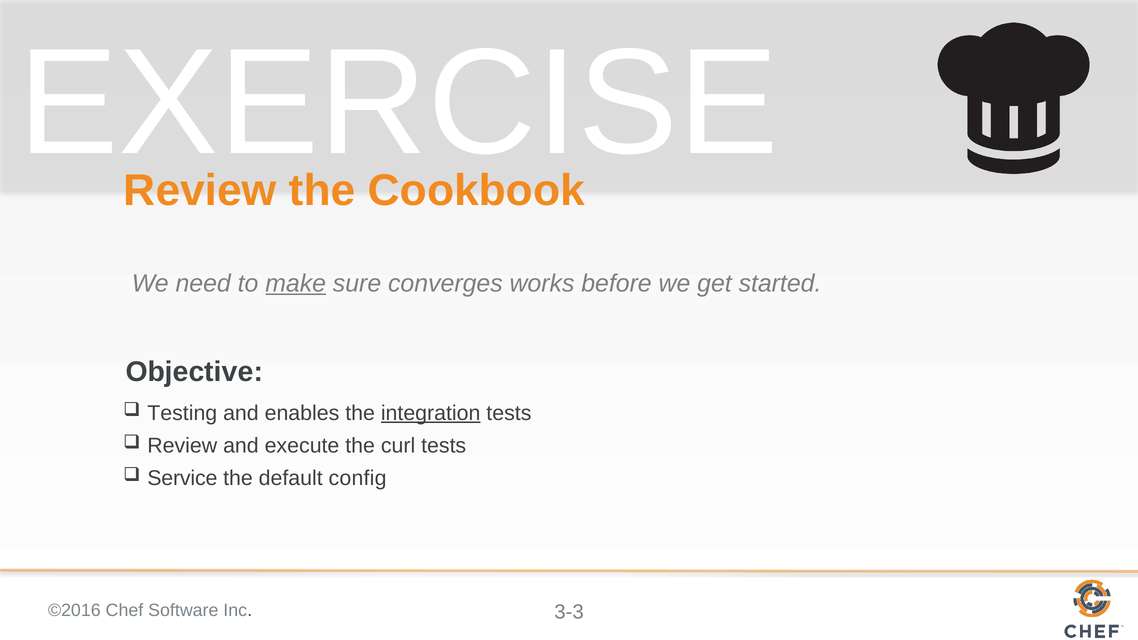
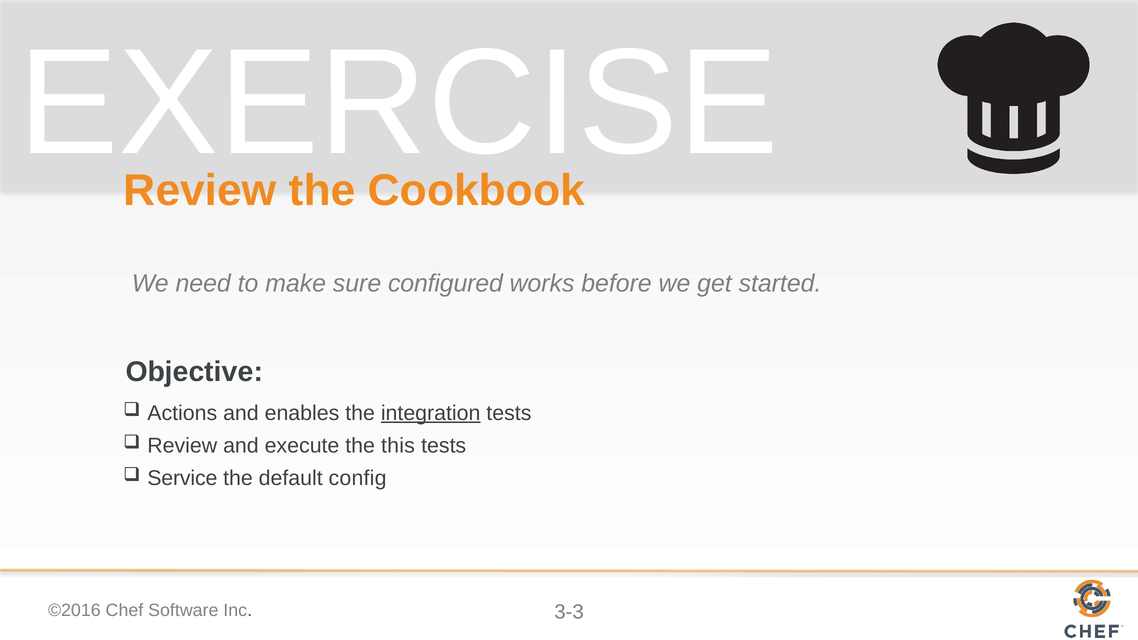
make underline: present -> none (296, 283)
converges: converges -> configured (445, 283)
Testing: Testing -> Actions (182, 413)
curl: curl -> this (398, 446)
